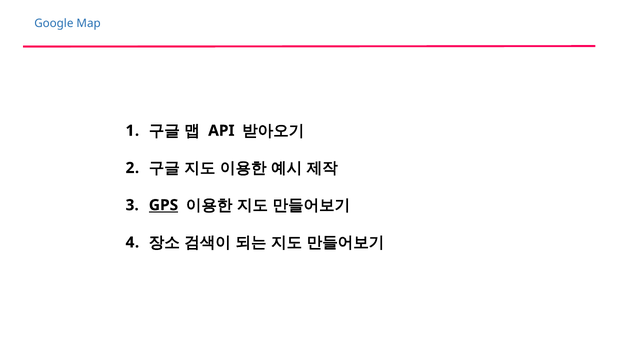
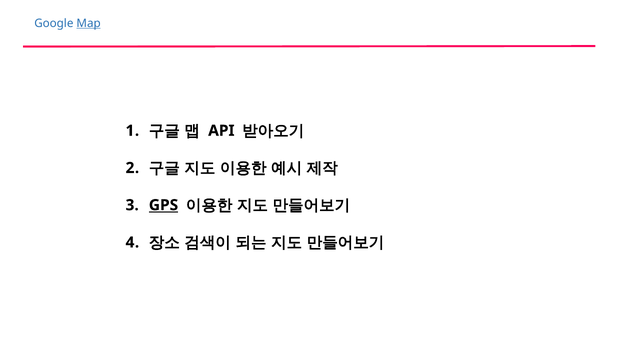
Map underline: none -> present (89, 23)
